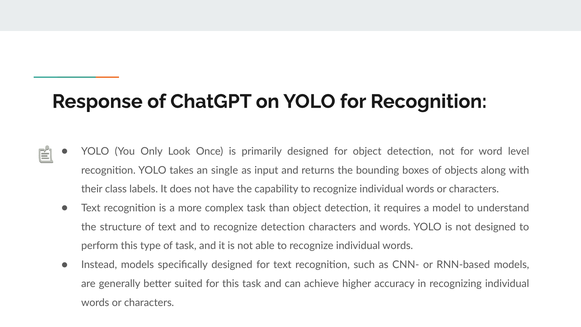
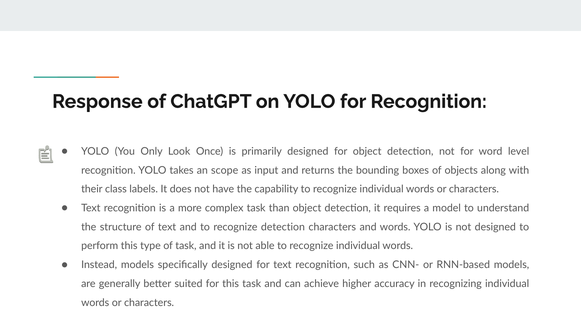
single: single -> scope (225, 170)
